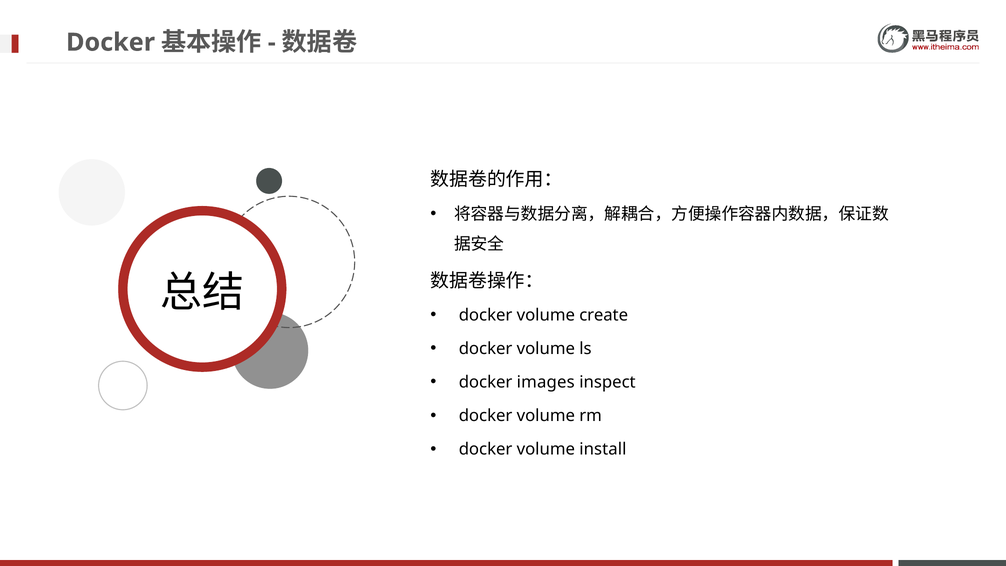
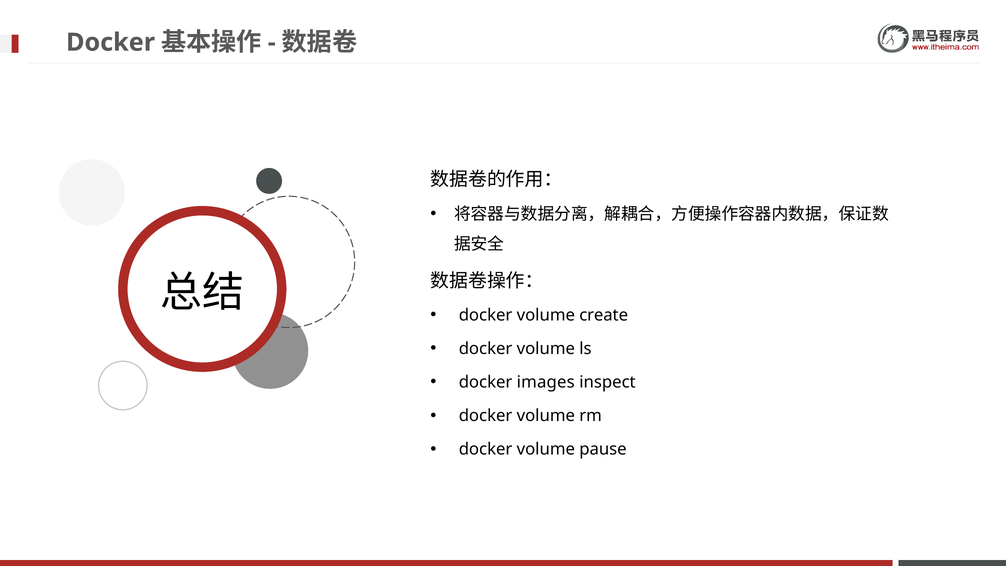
install: install -> pause (603, 449)
